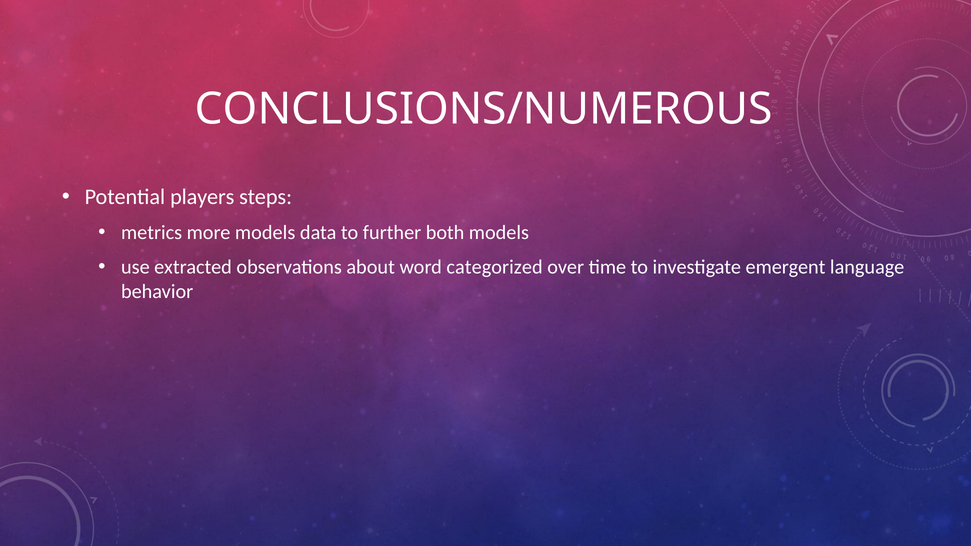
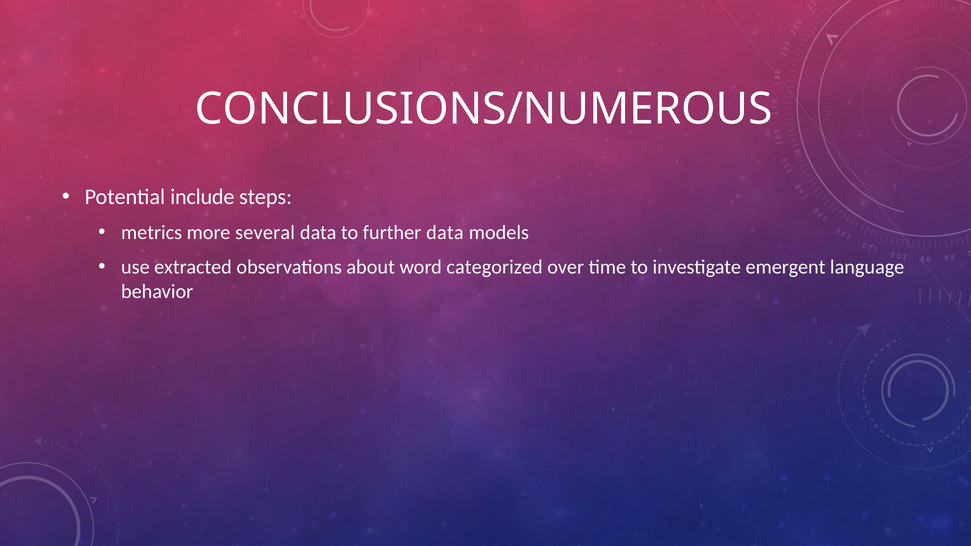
players: players -> include (202, 197)
more models: models -> several (265, 233)
further both: both -> data (445, 233)
